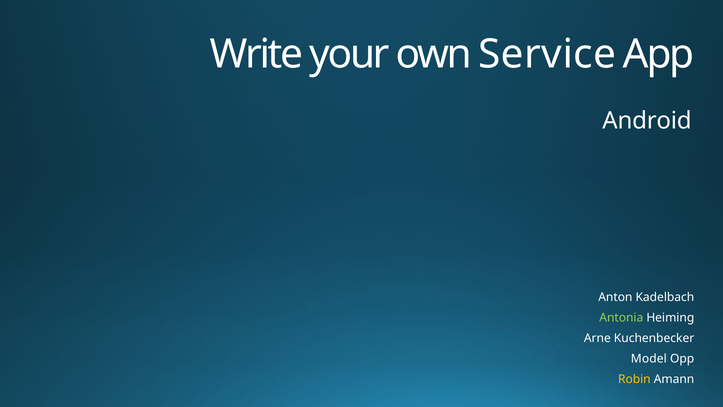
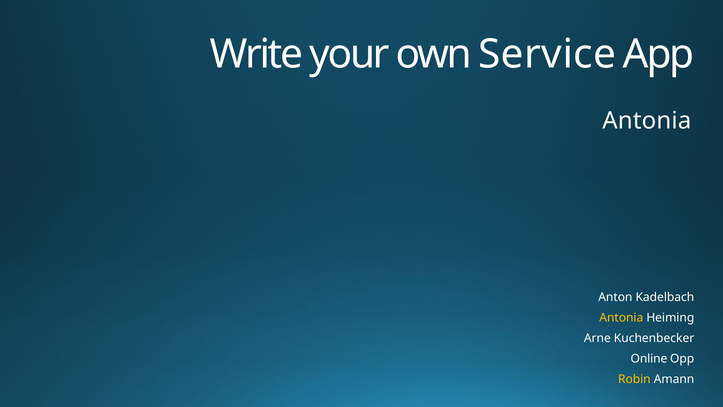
Android: Android -> Antonia (647, 120)
Antonia colour: light green -> yellow (621, 317)
Model: Model -> Online (649, 358)
